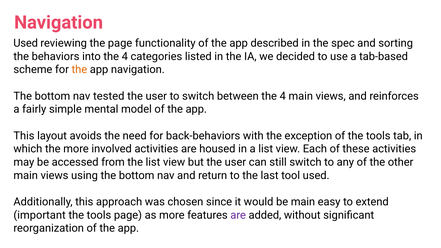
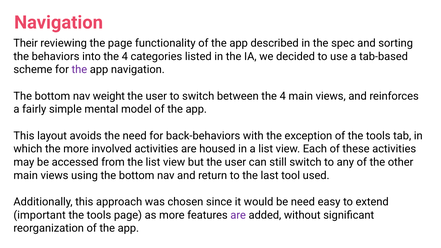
Used: Used -> Their (26, 43)
the colour: orange -> purple (79, 70)
tested: tested -> weight (109, 96)
be main: main -> need (303, 202)
